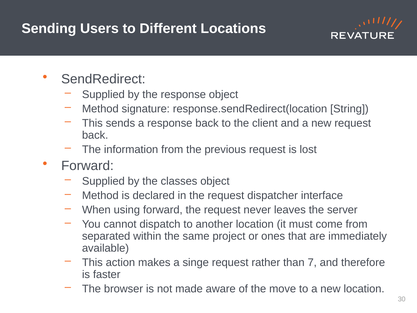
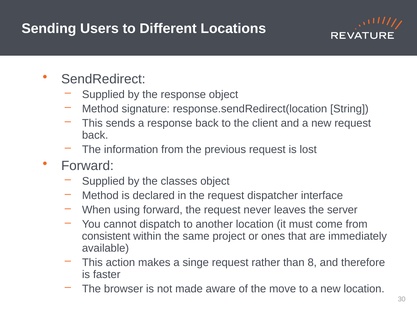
separated: separated -> consistent (106, 236)
7: 7 -> 8 (312, 262)
